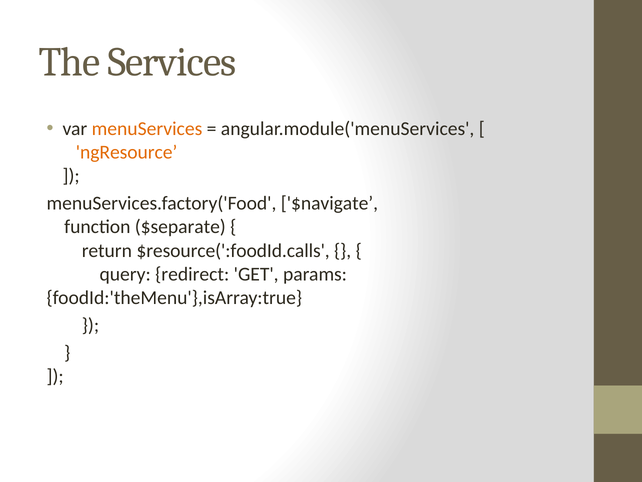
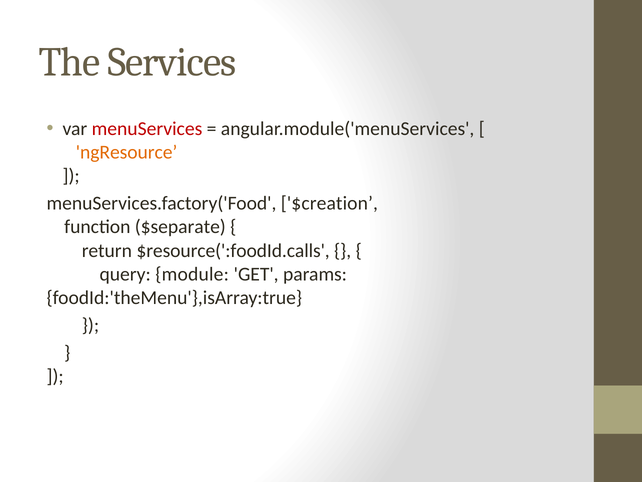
menuServices colour: orange -> red (147, 129)
$navigate: $navigate -> $creation (329, 203)
redirect: redirect -> module (192, 274)
